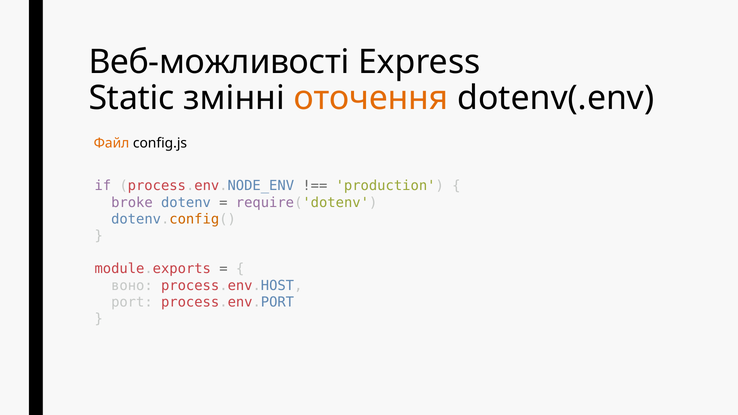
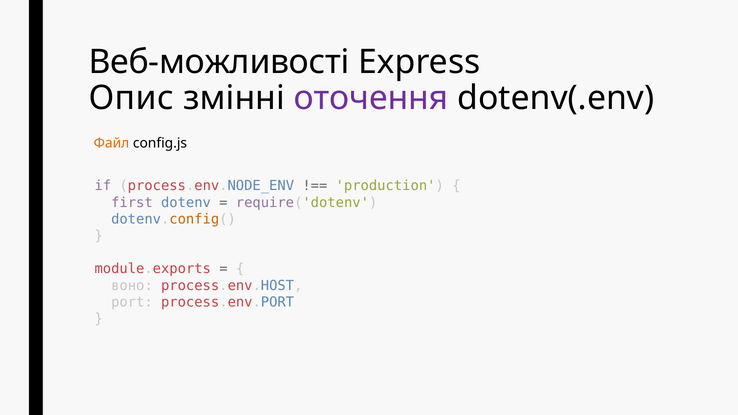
Static: Static -> Опис (131, 98)
оточення colour: orange -> purple (371, 98)
broke: broke -> first (132, 203)
